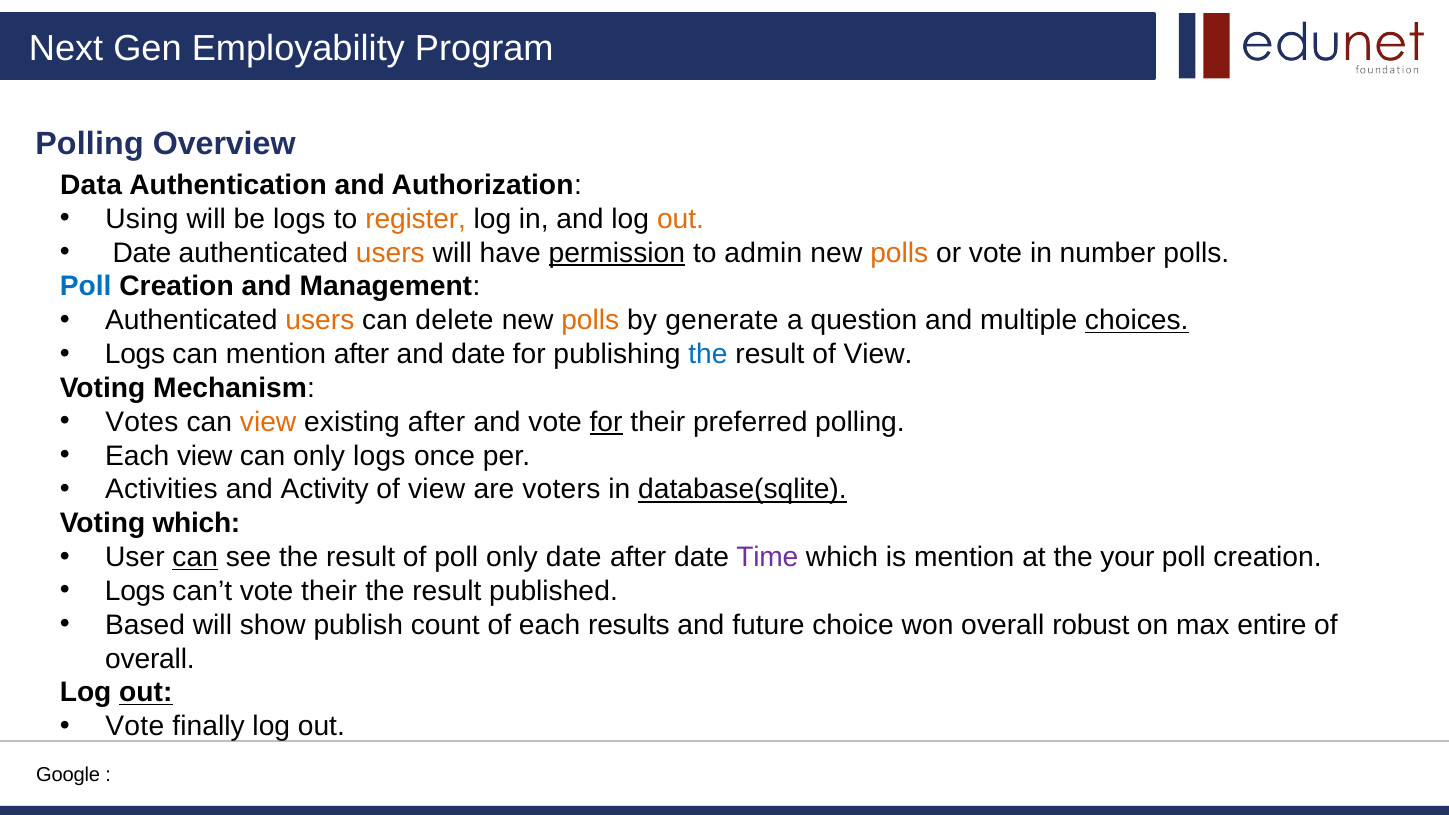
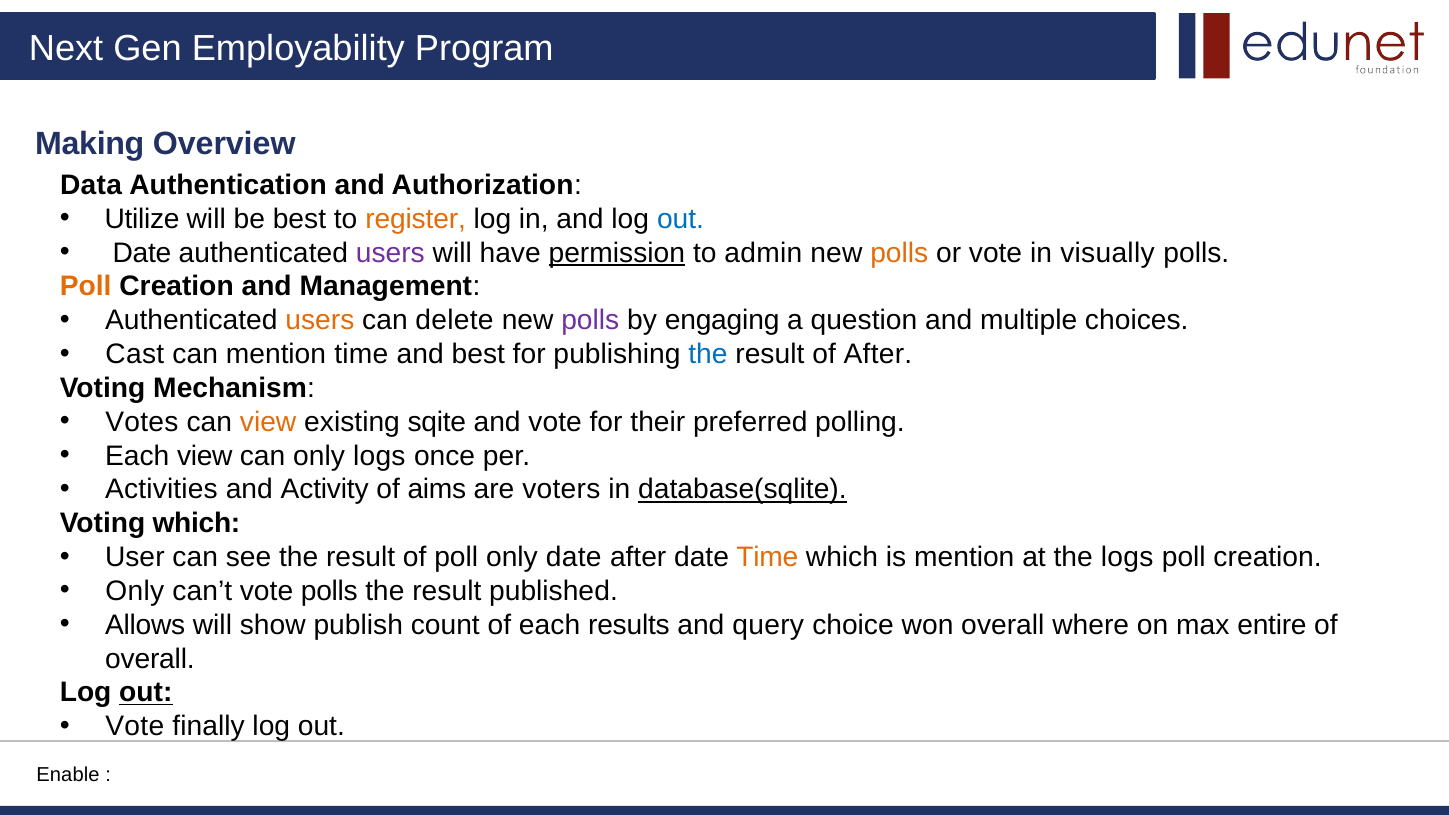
Polling: Polling -> Making (90, 144)
Using: Using -> Utilize (142, 219)
be logs: logs -> best (299, 219)
out colour: orange -> blue (680, 219)
users colour: orange -> purple (390, 253)
number: number -> visually (1107, 253)
Poll colour: blue -> orange (86, 287)
polls colour: orange -> purple (590, 320)
generate: generate -> engaging (722, 320)
choices underline: present -> none (1137, 320)
Logs: Logs -> Cast (135, 354)
mention after: after -> time (361, 354)
and date: date -> best (478, 354)
result of View: View -> After (878, 354)
existing after: after -> sqite (437, 422)
for underline: present -> none (606, 422)
view: view -> aims (437, 490)
can underline: present -> none (195, 557)
Time colour: purple -> orange (767, 557)
the your: your -> logs (1127, 557)
Logs: Logs -> Only (135, 591)
vote their: their -> polls (329, 591)
Based: Based -> Allows (145, 625)
future: future -> query (768, 625)
robust: robust -> where (1091, 625)
Google: Google -> Enable (68, 775)
